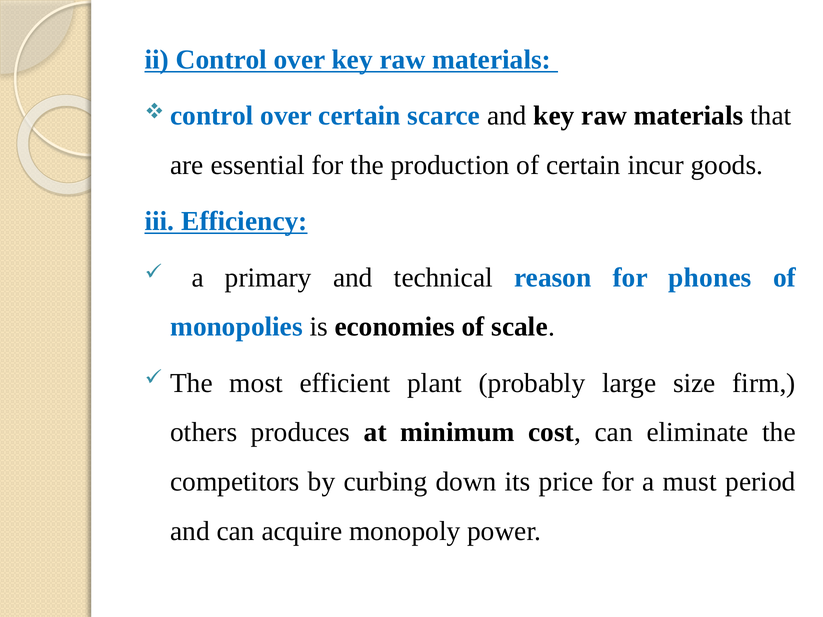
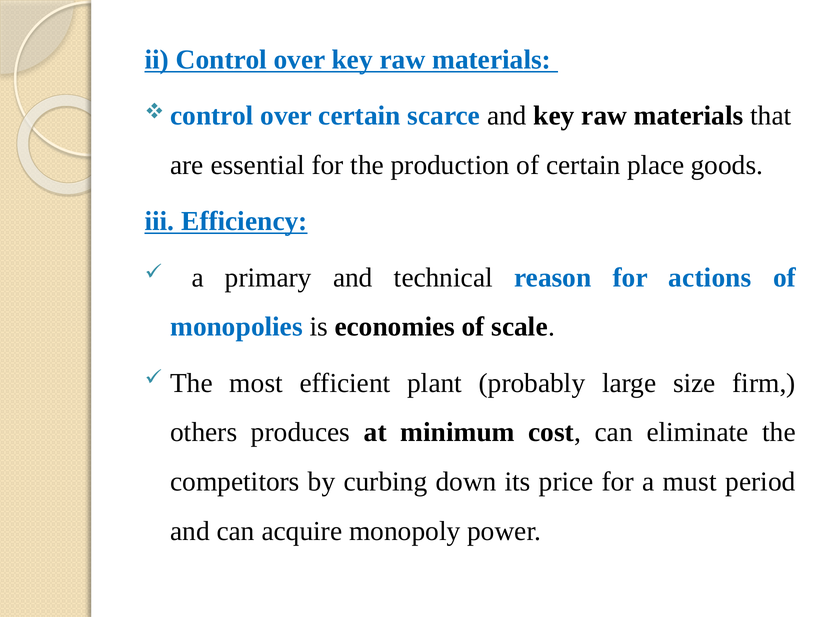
incur: incur -> place (656, 165)
phones: phones -> actions (710, 278)
